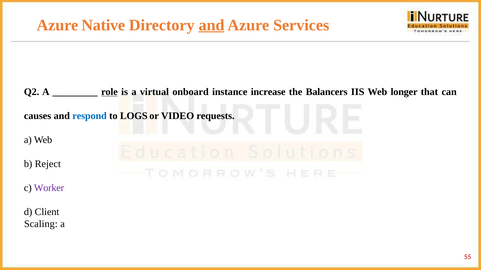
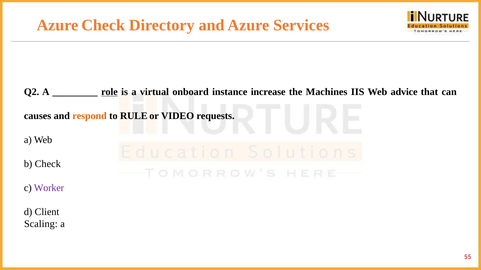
Azure Native: Native -> Check (103, 25)
and underline: present -> none (212, 25)
Balancers: Balancers -> Machines (327, 92)
longer: longer -> advice (404, 92)
respond colour: blue -> orange (90, 116)
LOGS: LOGS -> RULE (134, 116)
b Reject: Reject -> Check (48, 164)
